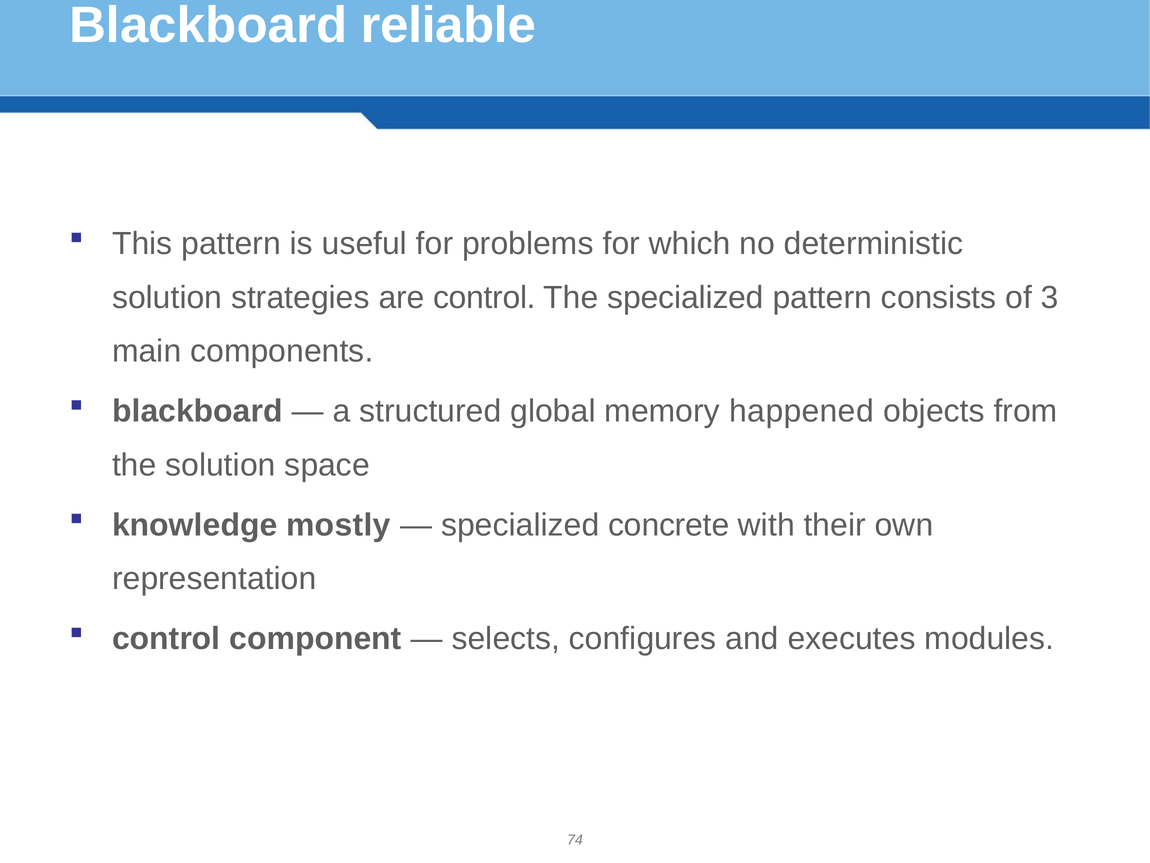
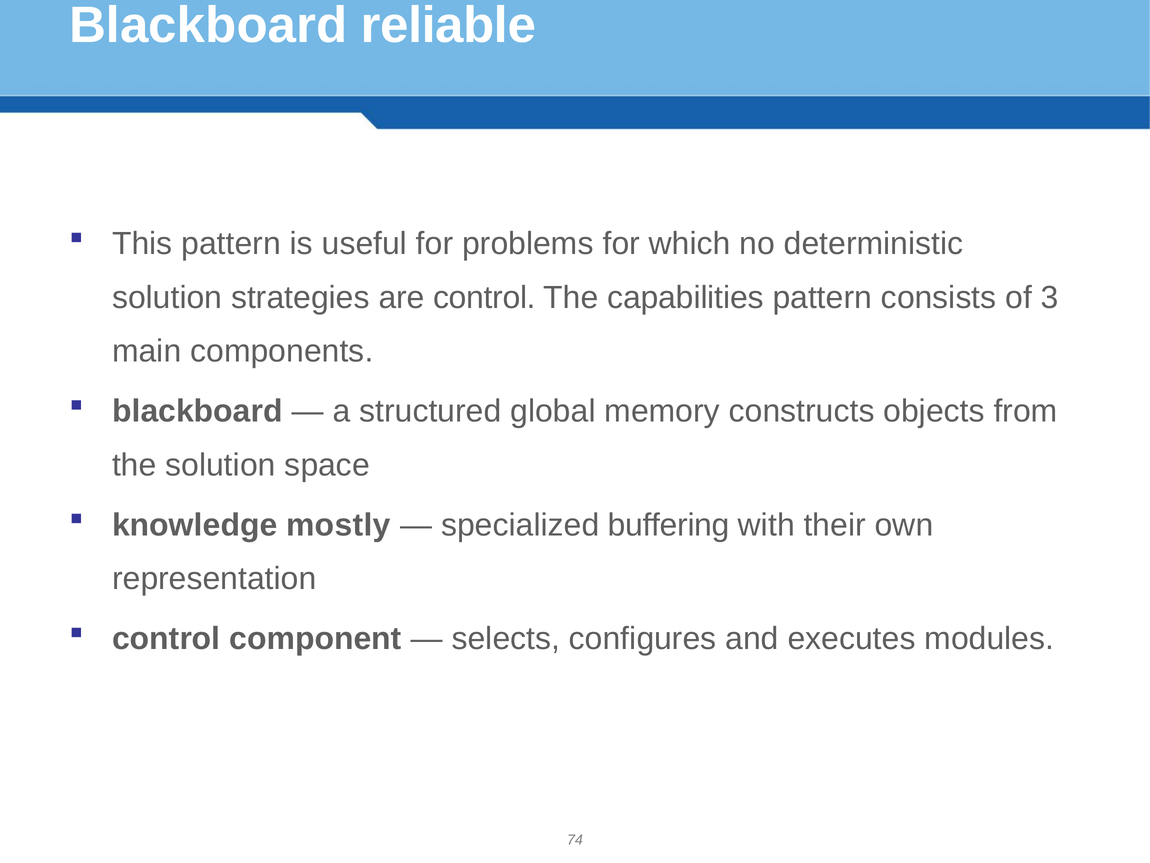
The specialized: specialized -> capabilities (685, 297)
happened: happened -> constructs (802, 411)
concrete: concrete -> buffering (669, 525)
